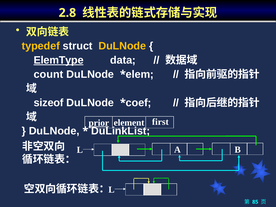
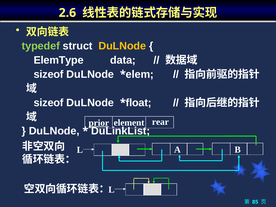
2.8: 2.8 -> 2.6 (67, 13)
typedef colour: yellow -> light green (41, 46)
ElemType underline: present -> none (59, 60)
count: count -> sizeof (49, 74)
coef: coef -> float (139, 103)
first: first -> rear (160, 122)
